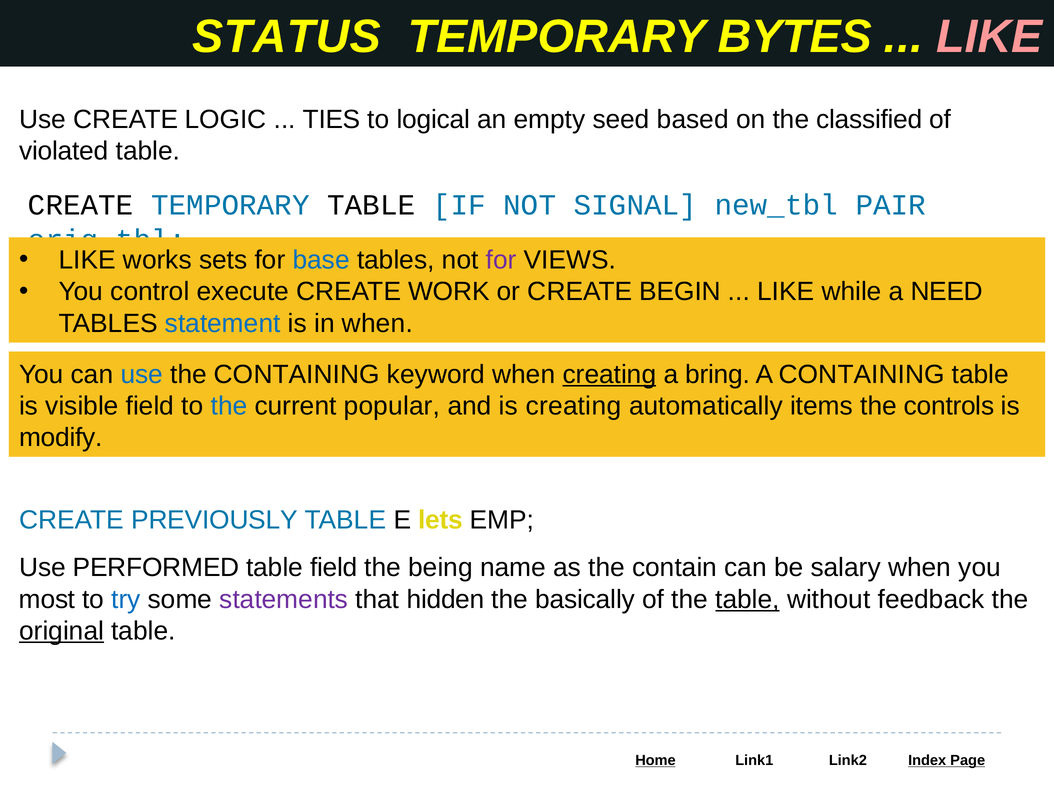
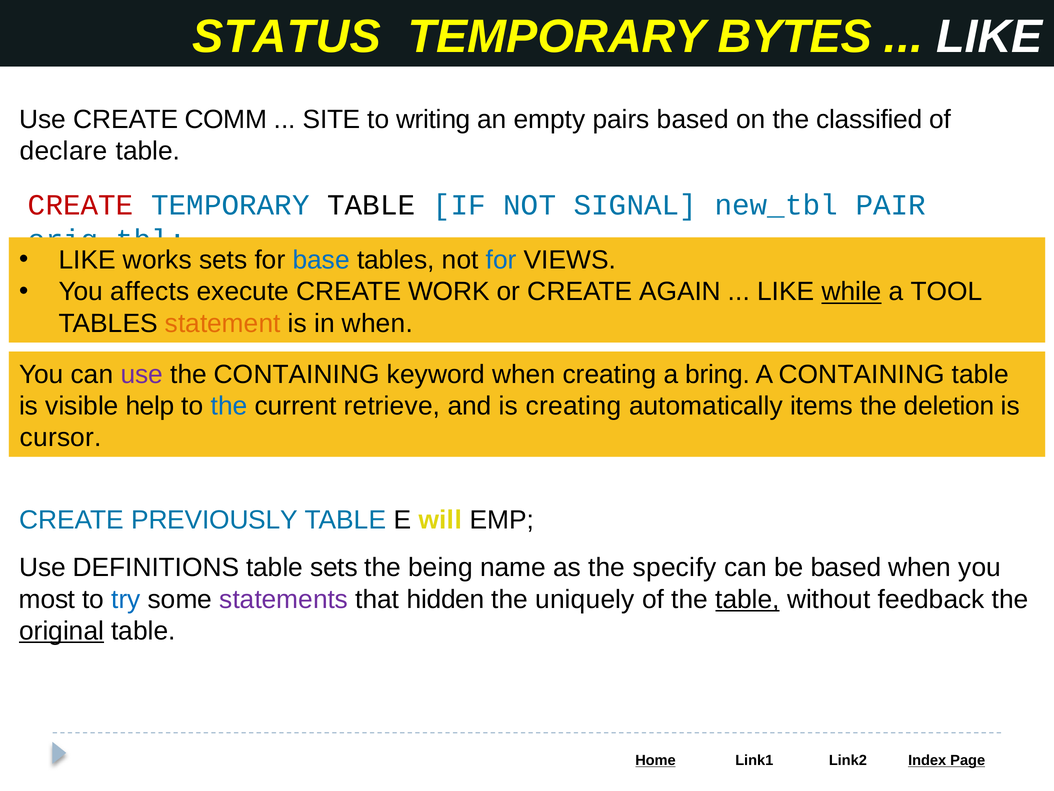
LIKE colour: pink -> white (989, 37)
LOGIC: LOGIC -> COMM (226, 119)
TIES: TIES -> SITE (332, 119)
logical: logical -> writing (433, 119)
seed: seed -> pairs (621, 119)
violated: violated -> declare (64, 151)
CREATE colour: black -> red (81, 205)
for colour: purple -> blue (501, 260)
control: control -> affects (150, 292)
BEGIN: BEGIN -> AGAIN (680, 292)
while underline: none -> present (852, 292)
NEED: NEED -> TOOL (947, 292)
statement colour: blue -> orange (223, 323)
use colour: blue -> purple (142, 374)
creating underline: present -> none (609, 374)
visible field: field -> help (150, 406)
popular: popular -> retrieve (392, 406)
controls: controls -> deletion (949, 406)
modify: modify -> cursor (61, 437)
lets: lets -> will (440, 520)
PERFORMED: PERFORMED -> DEFINITIONS (156, 567)
table field: field -> sets (334, 567)
contain: contain -> specify (674, 567)
be salary: salary -> based (846, 567)
basically: basically -> uniquely (585, 599)
